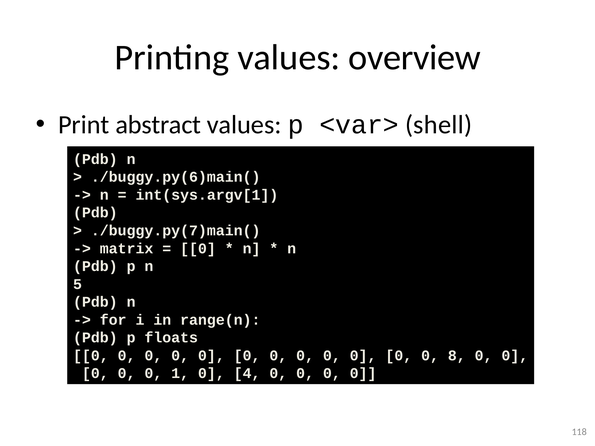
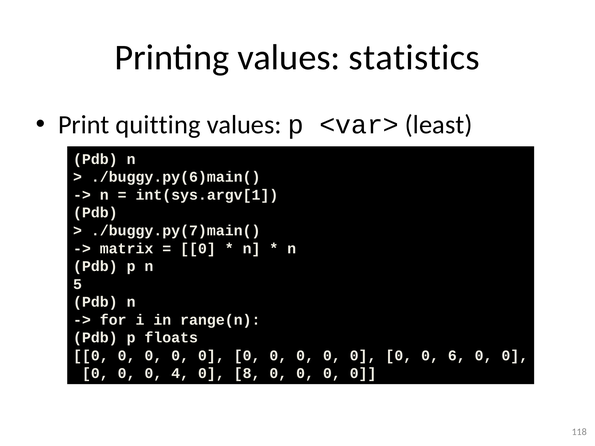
overview: overview -> statistics (414, 58)
abstract: abstract -> quitting (158, 125)
shell: shell -> least (439, 125)
8: 8 -> 6 (457, 356)
1: 1 -> 4 (180, 374)
4: 4 -> 8 (247, 374)
